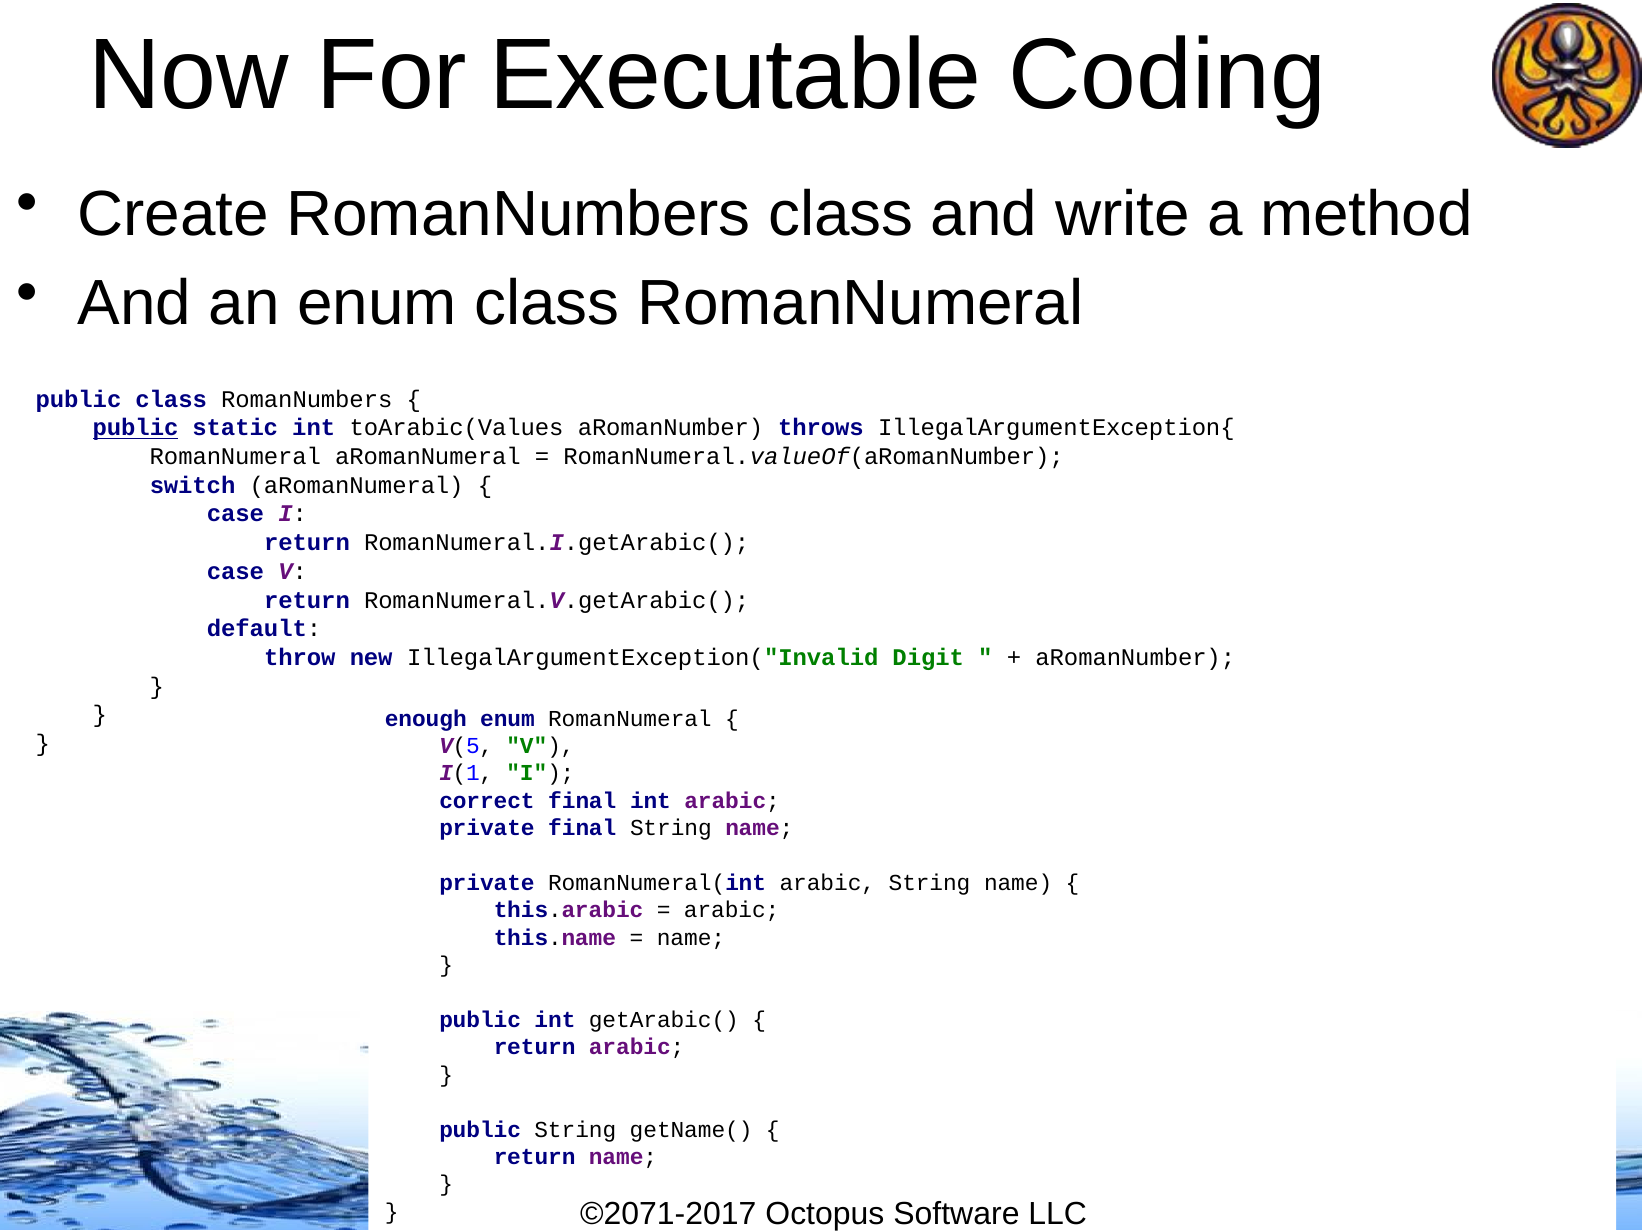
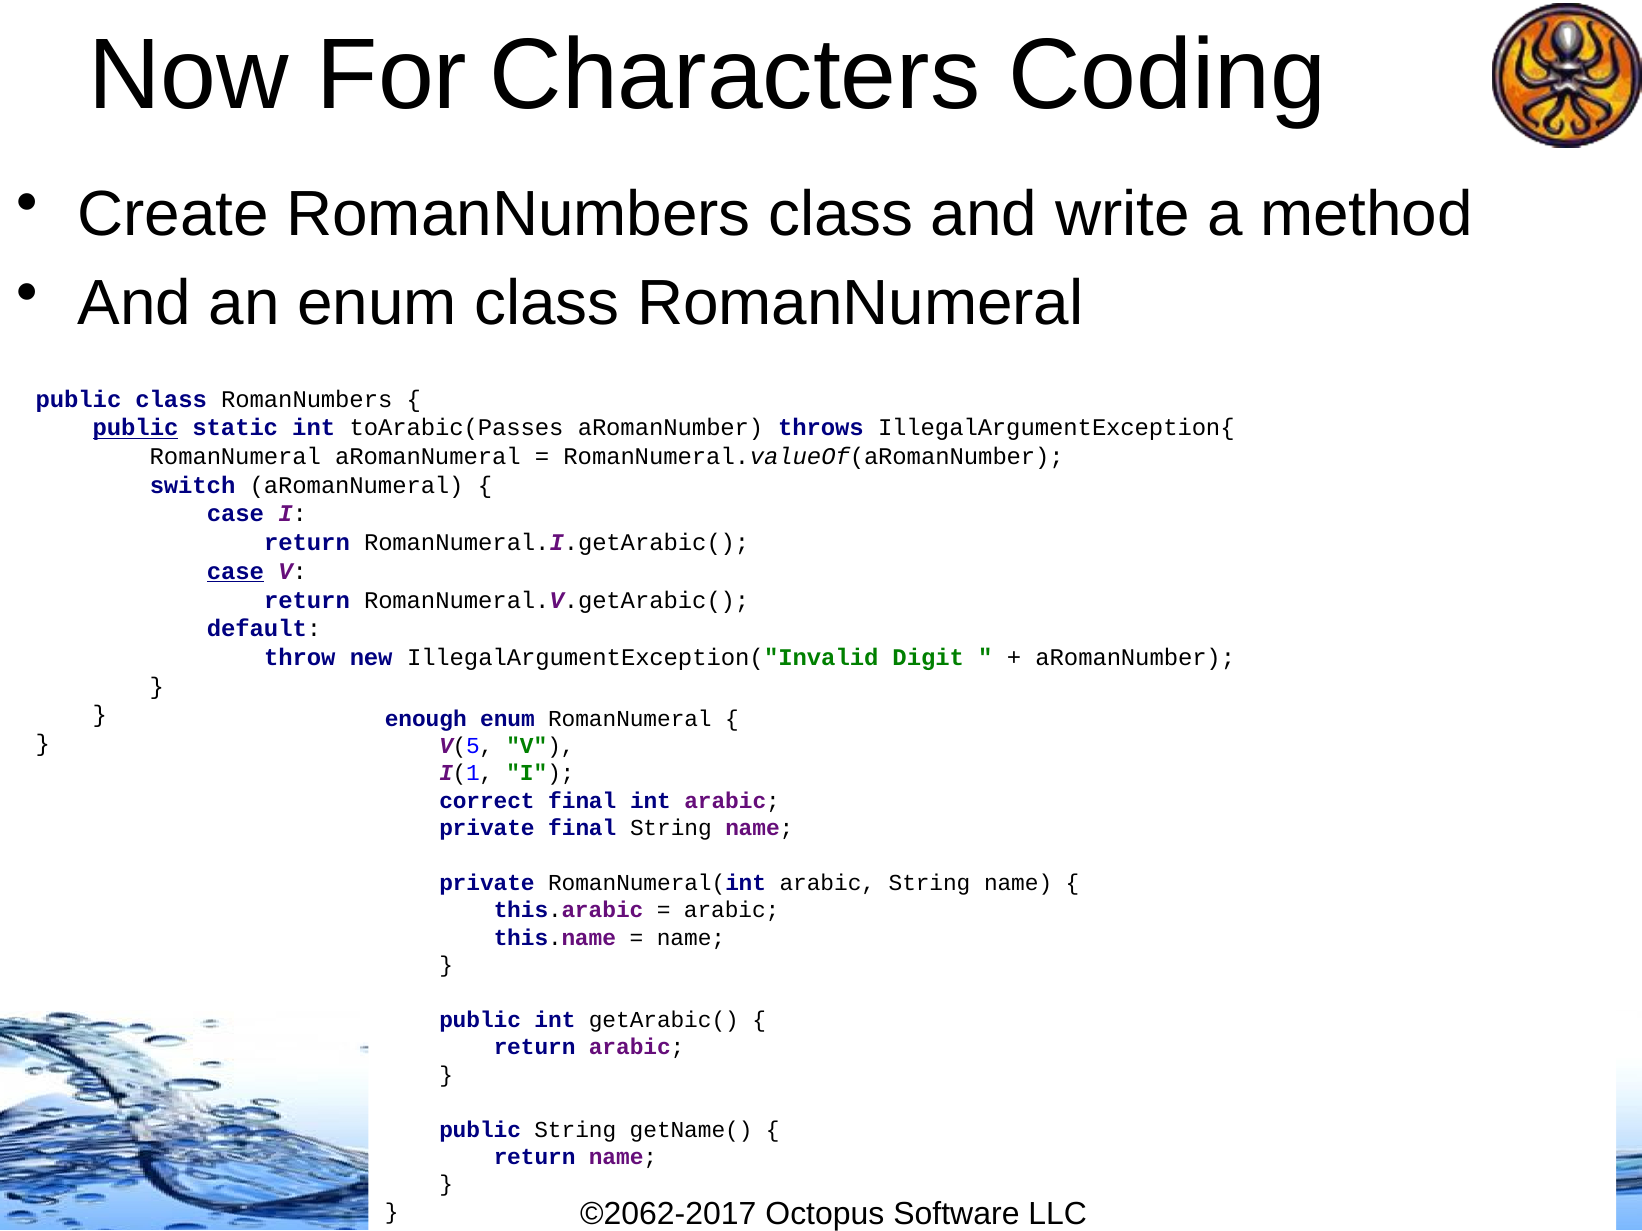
Executable: Executable -> Characters (735, 75)
toArabic(Values: toArabic(Values -> toArabic(Passes (457, 428)
case underline: none -> present (236, 572)
©2071-2017: ©2071-2017 -> ©2062-2017 (668, 1214)
